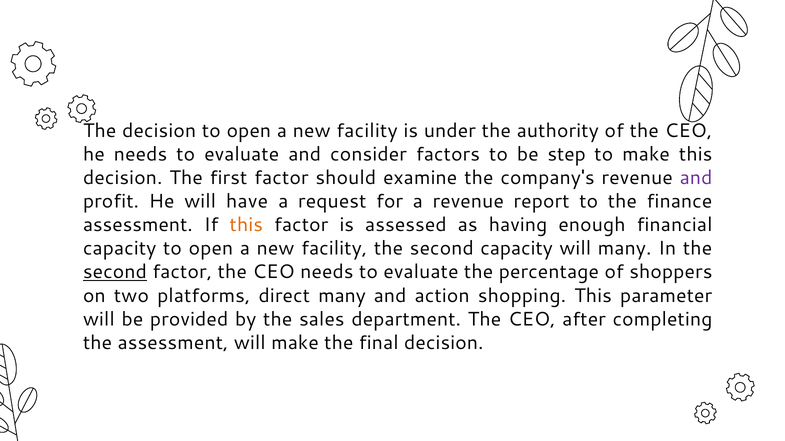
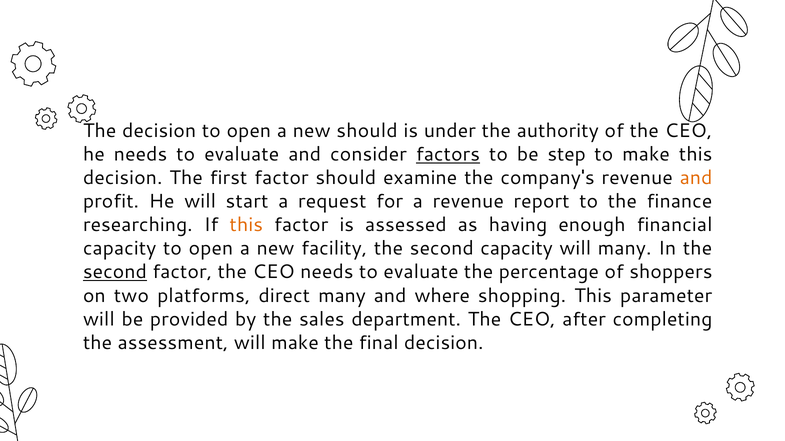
facility: facility -> should (367, 131)
factors underline: none -> present (448, 155)
and colour: purple -> orange (696, 178)
have: have -> start (247, 202)
assessment: assessment -> researching (138, 225)
action: action -> where (442, 296)
